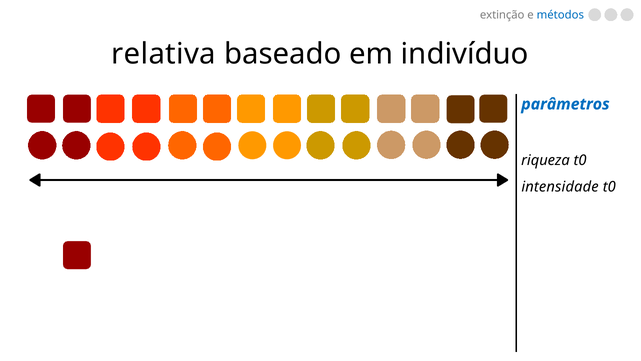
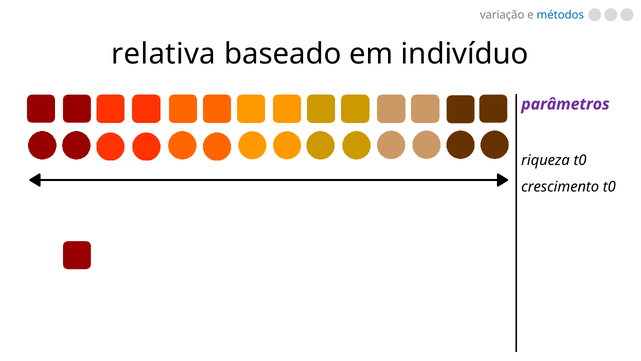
extinção: extinção -> variação (502, 15)
parâmetros colour: blue -> purple (565, 104)
intensidade: intensidade -> crescimento (560, 186)
